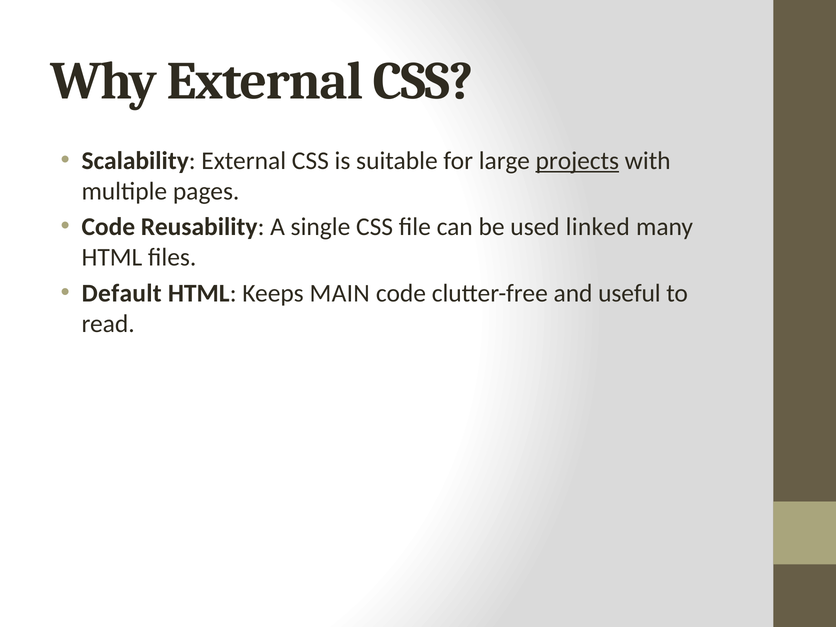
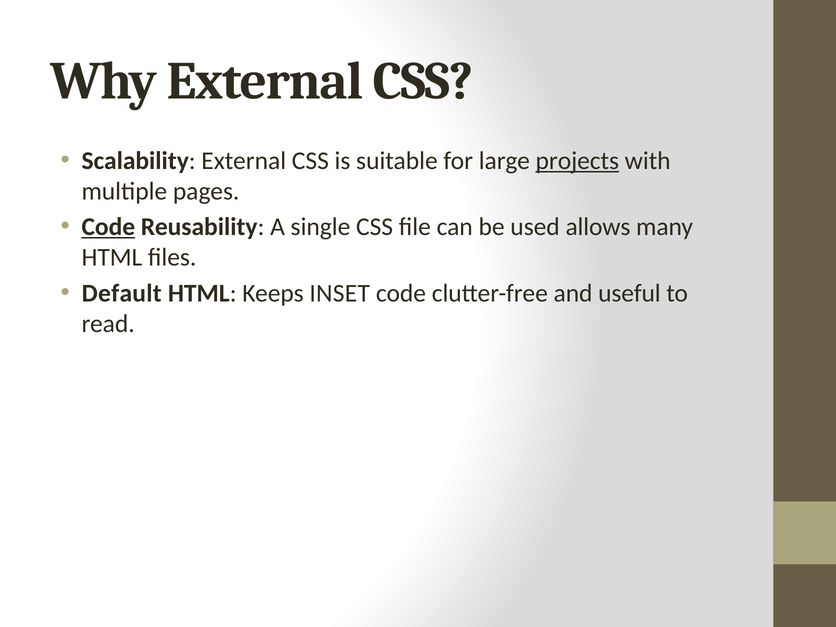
Code underline: none -> present (108, 227)
linked: linked -> allows (598, 227)
MAIN: MAIN -> INSET (340, 293)
